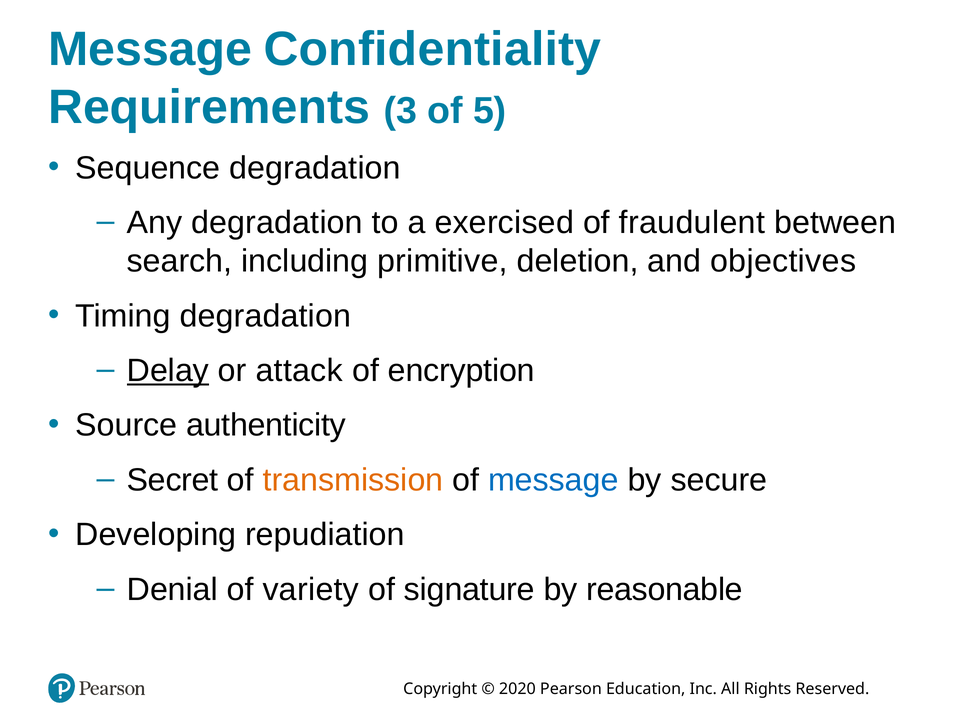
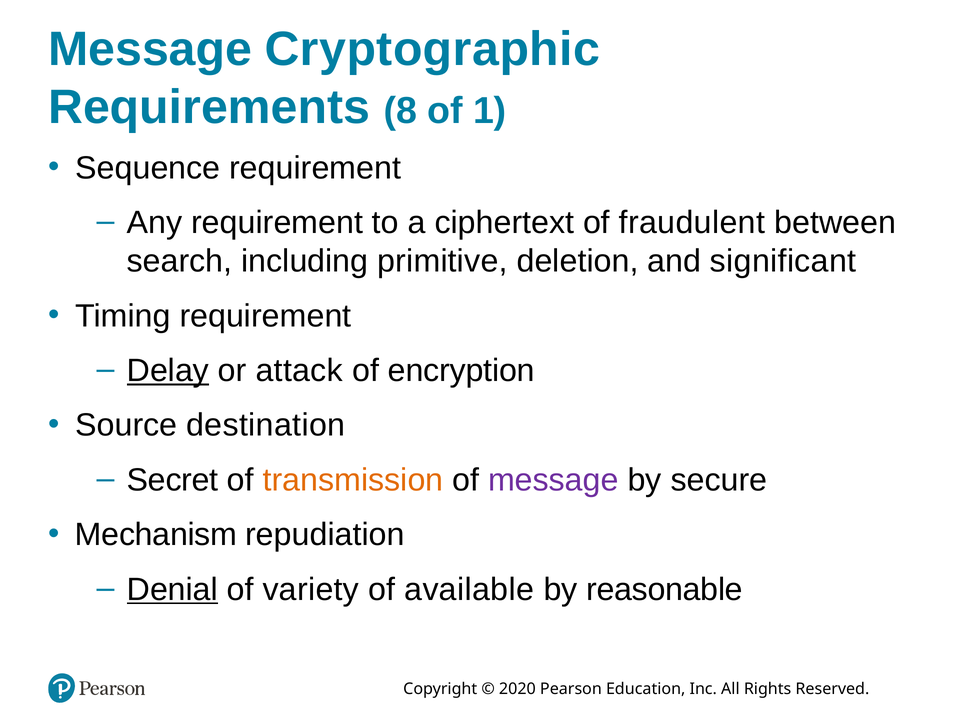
Confidentiality: Confidentiality -> Cryptographic (432, 50)
3: 3 -> 8 (400, 111)
5: 5 -> 1 (490, 111)
Sequence degradation: degradation -> requirement (315, 168)
Any degradation: degradation -> requirement (277, 223)
exercised: exercised -> ciphertext (504, 223)
objectives: objectives -> significant (783, 261)
Timing degradation: degradation -> requirement (265, 316)
authenticity: authenticity -> destination (266, 426)
message colour: blue -> purple (553, 480)
Developing: Developing -> Mechanism (156, 535)
Denial underline: none -> present (172, 590)
signature: signature -> available (469, 590)
